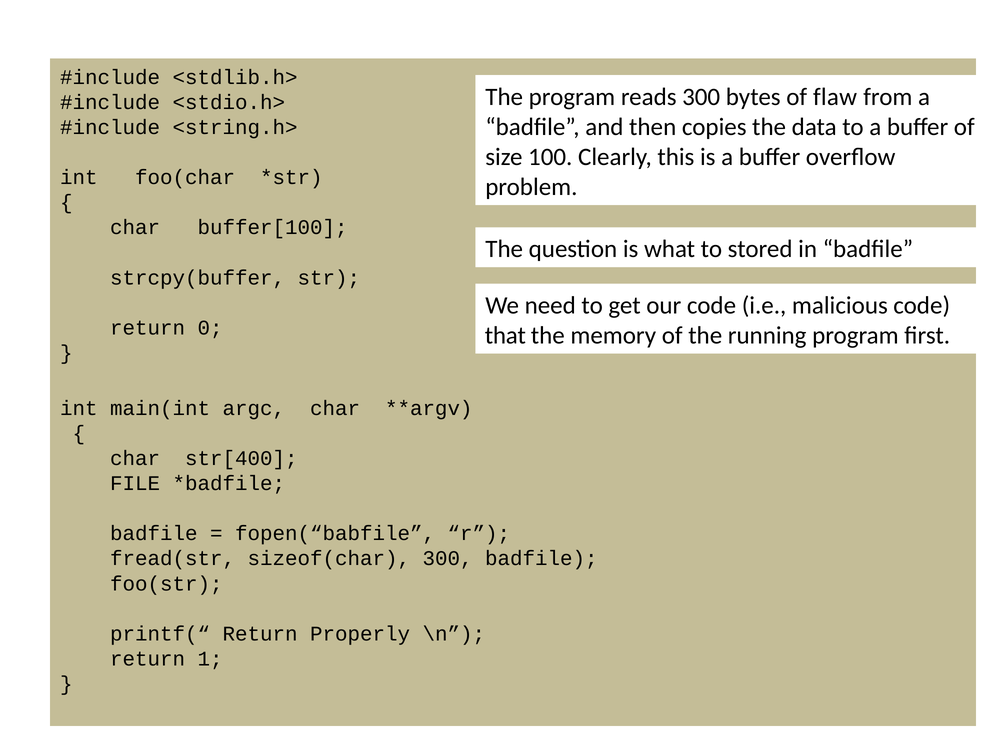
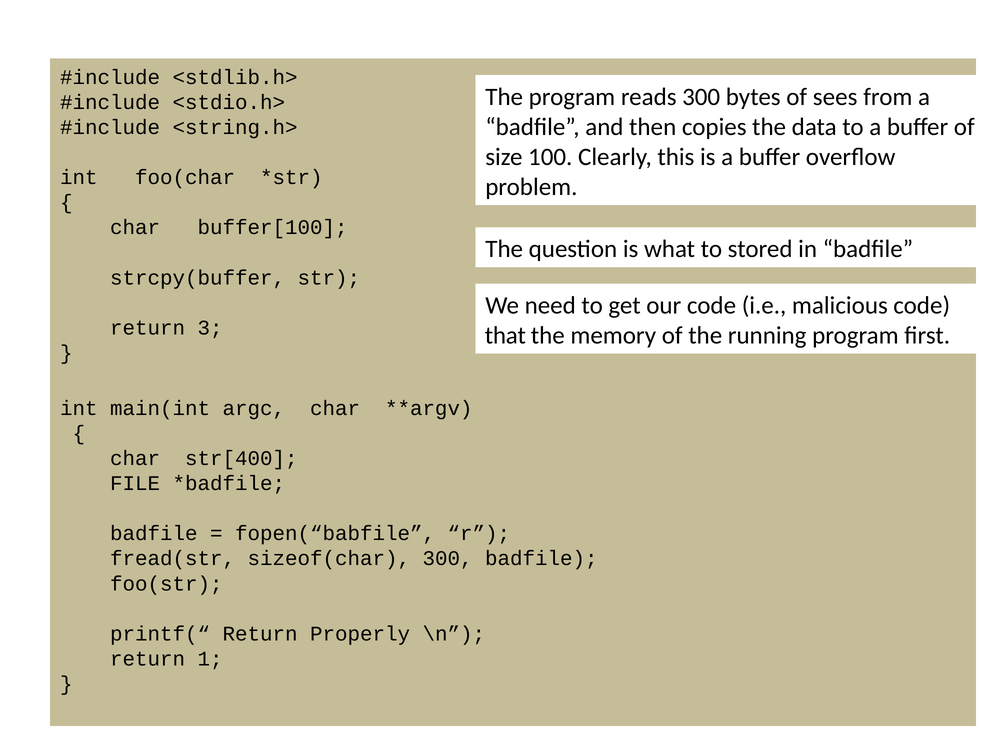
flaw: flaw -> sees (835, 97)
0: 0 -> 3 (210, 328)
